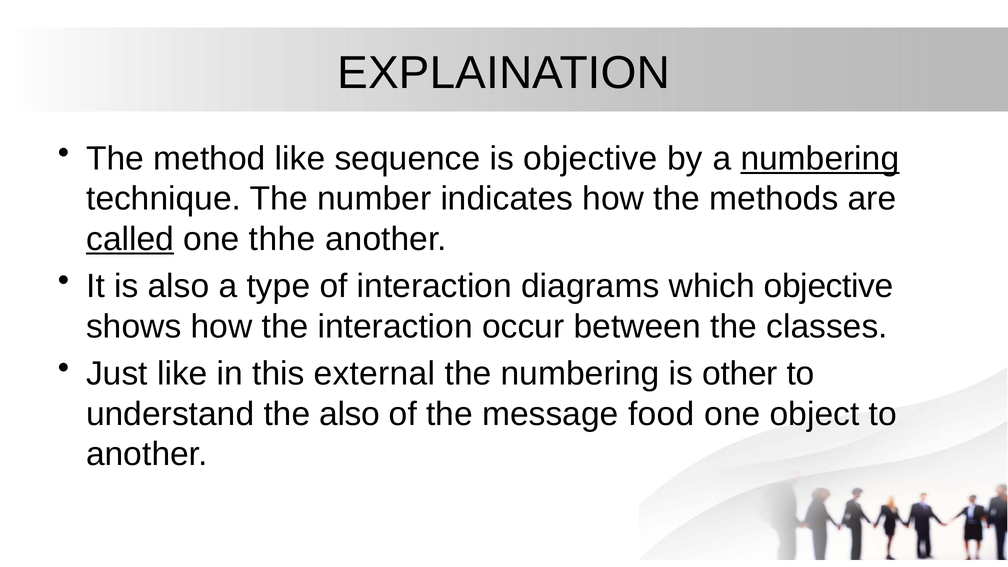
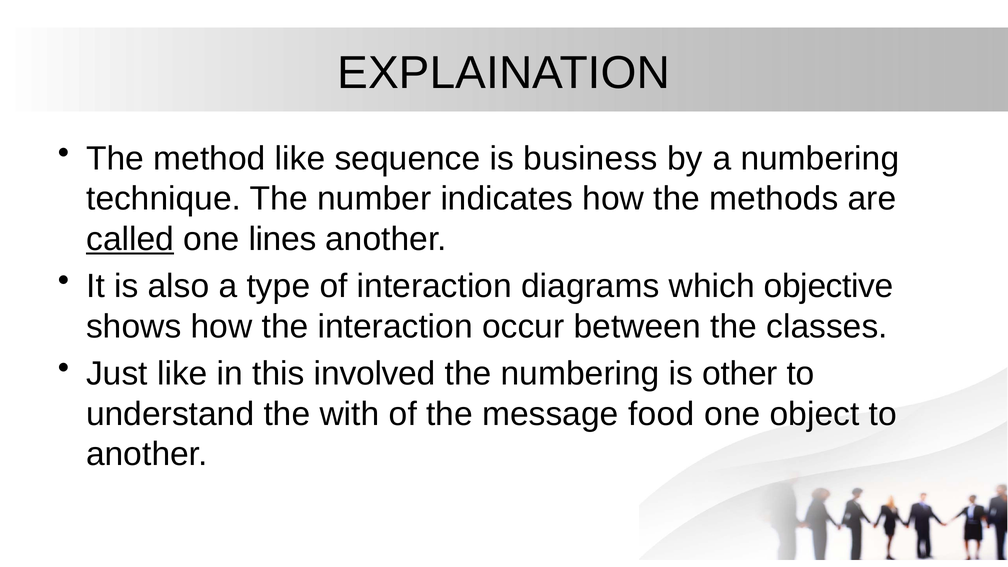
is objective: objective -> business (590, 159)
numbering underline: present -> none (820, 159)
thhe: thhe -> lines (283, 239)
external: external -> involved (375, 374)
the also: also -> with (350, 414)
